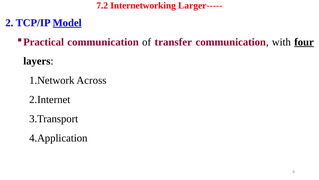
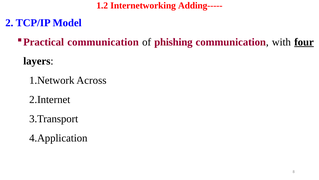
7.2: 7.2 -> 1.2 (102, 5)
Larger-----: Larger----- -> Adding----- (200, 5)
Model underline: present -> none (67, 23)
transfer: transfer -> phishing (173, 42)
